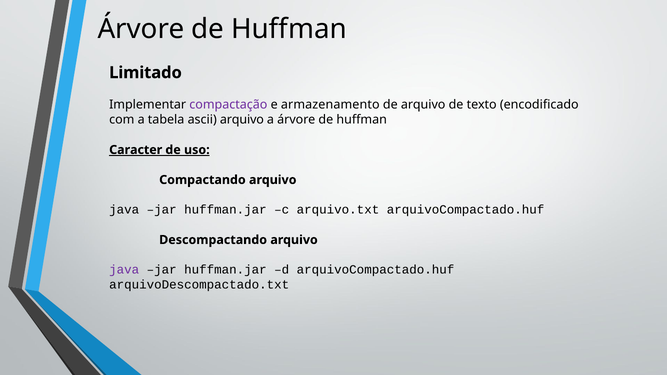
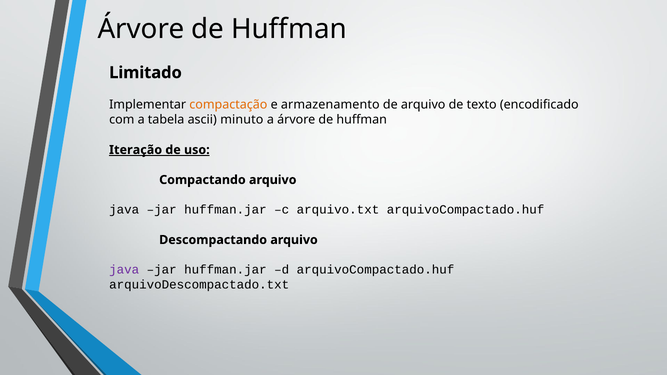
compactação colour: purple -> orange (228, 105)
ascii arquivo: arquivo -> minuto (242, 120)
Caracter: Caracter -> Iteração (136, 150)
